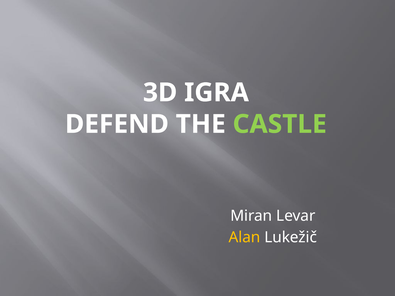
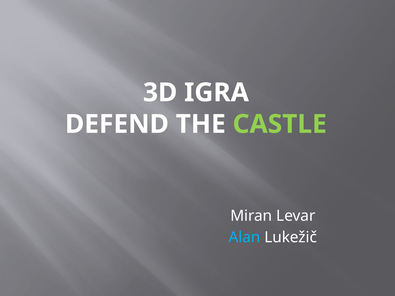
Alan colour: yellow -> light blue (244, 237)
